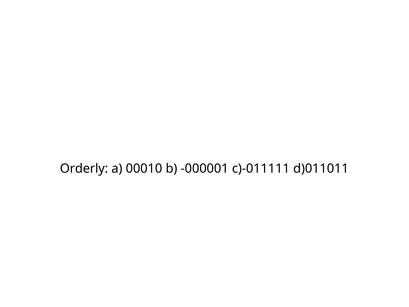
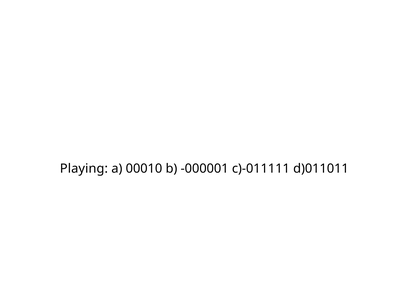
Orderly: Orderly -> Playing (84, 168)
